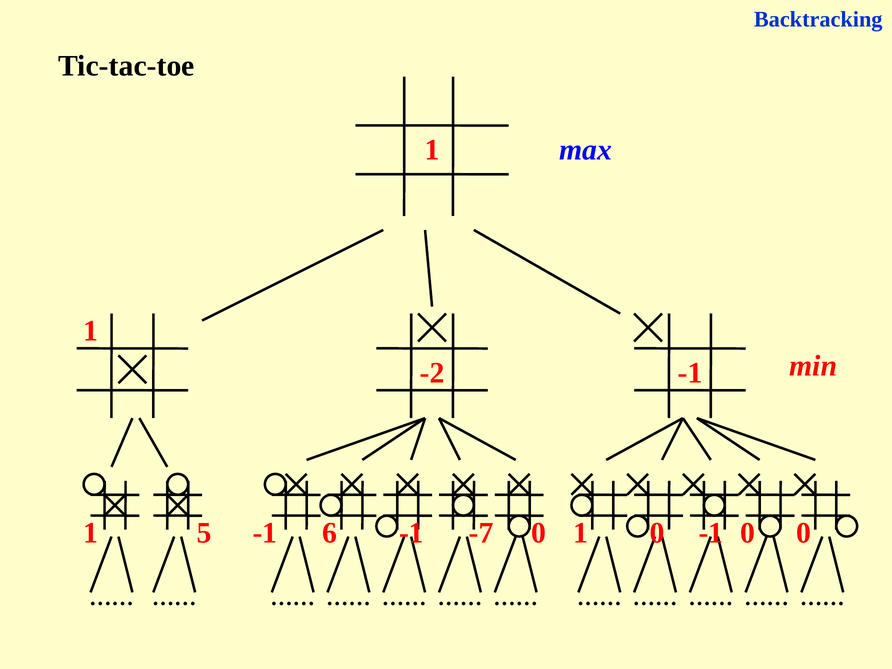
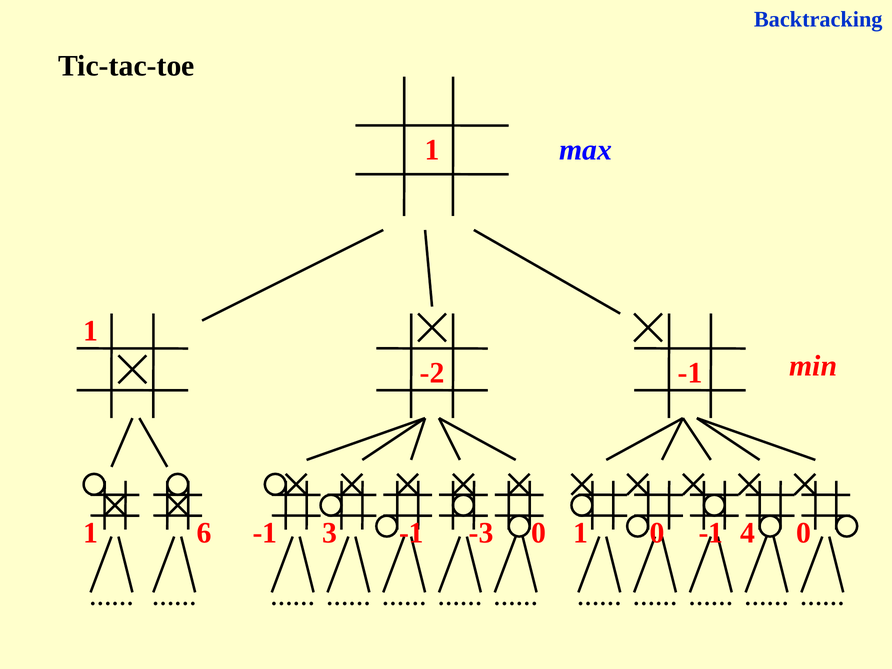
5: 5 -> 6 (204, 533)
6: 6 -> 3 (330, 533)
-7: -7 -> -3 (481, 533)
-1 0: 0 -> 4 (748, 533)
